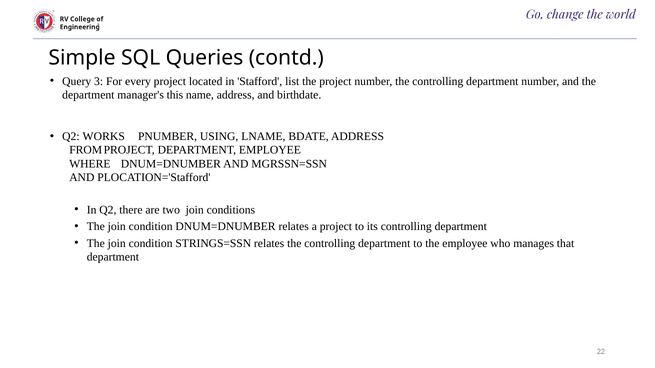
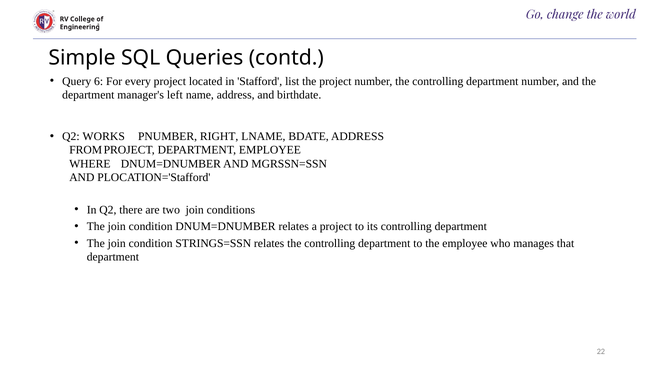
3: 3 -> 6 (99, 81)
this: this -> left (175, 95)
USING: USING -> RIGHT (219, 137)
